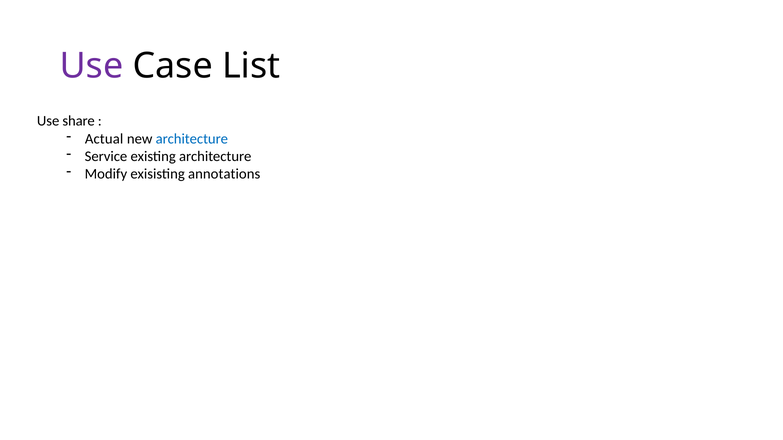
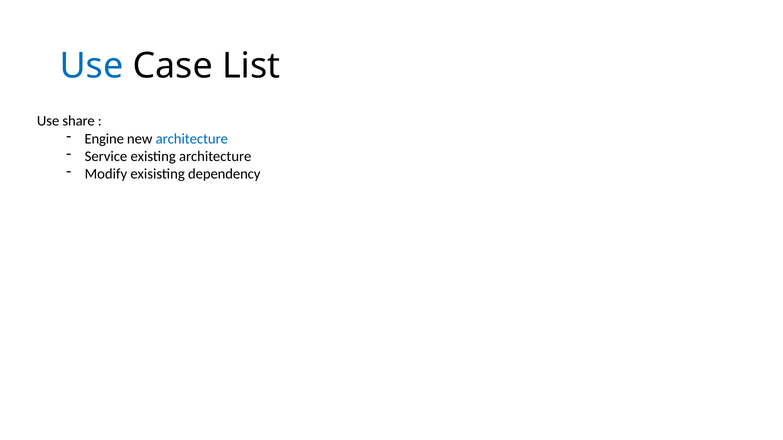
Use colour: purple -> blue (92, 66)
Actual: Actual -> Engine (104, 139)
annotations: annotations -> dependency (224, 174)
